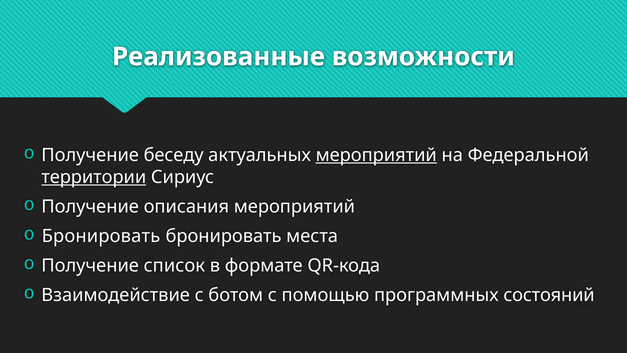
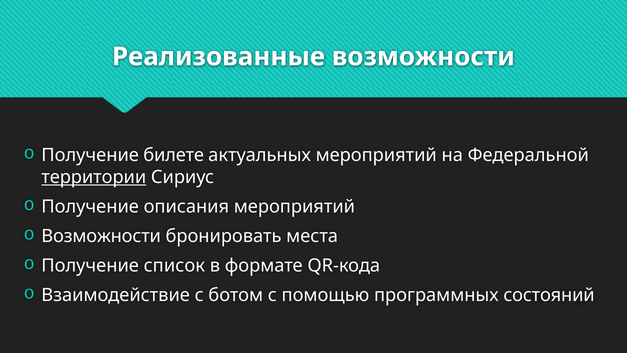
беседу: беседу -> билете (174, 155)
мероприятий underline: present -> none (376, 155)
Бронировать: Бронировать -> Возможности (101, 236)
